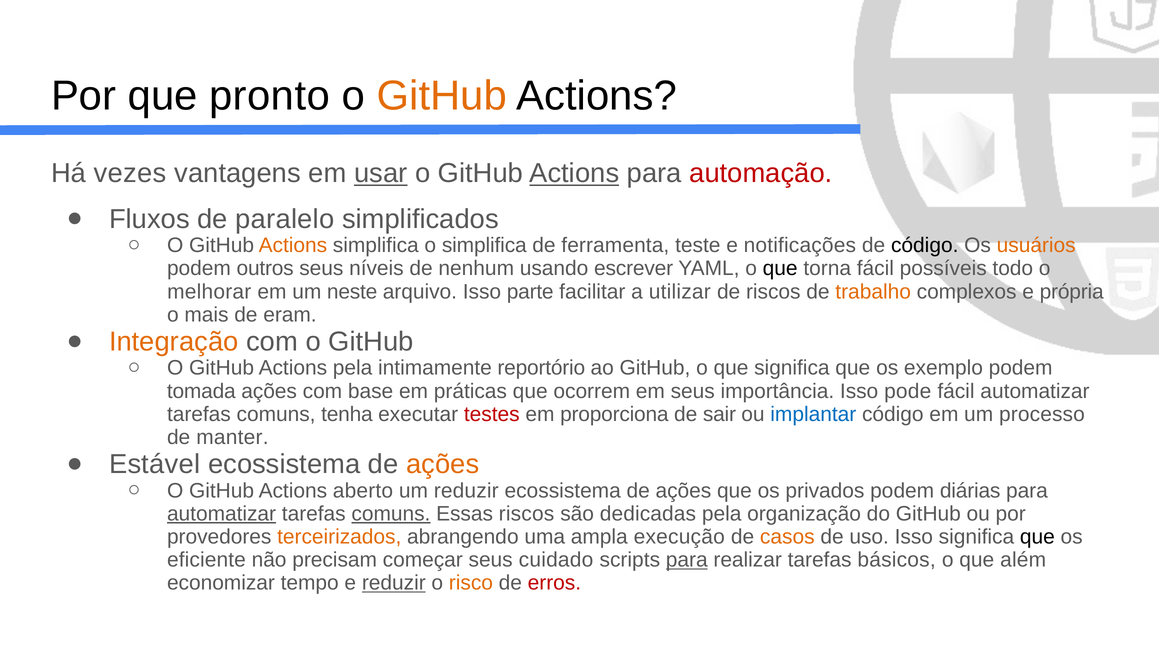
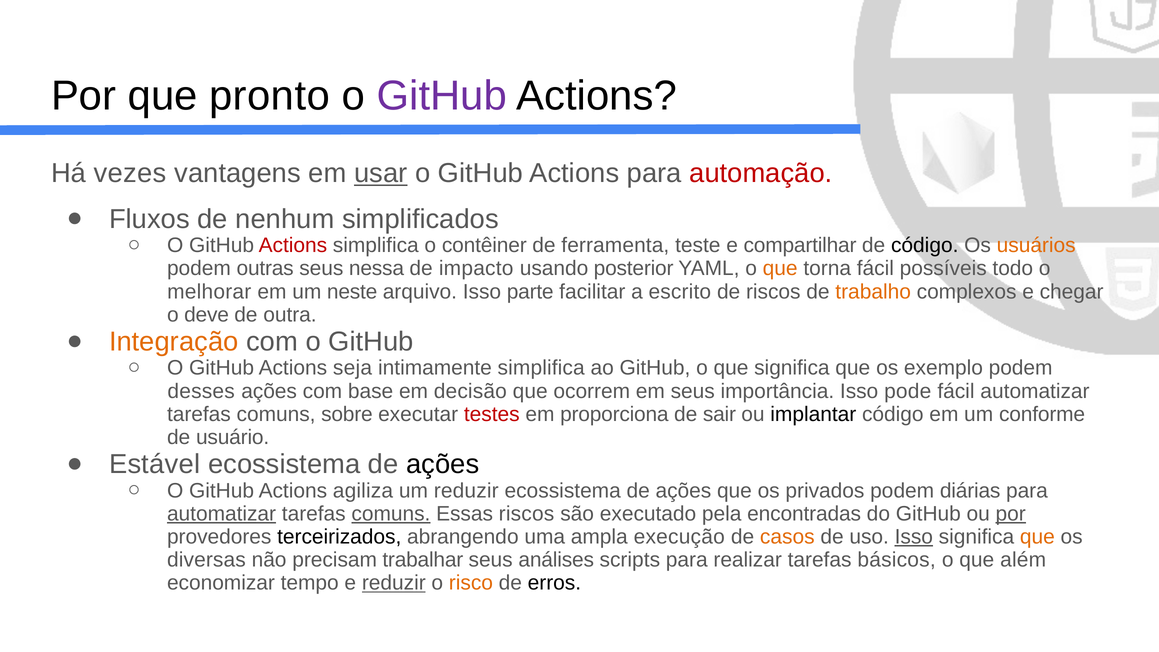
GitHub colour: orange -> purple (442, 96)
Actions underline: present -> none (574, 173)
paralelo: paralelo -> nenhum (285, 219)
Actions colour: orange -> red (293, 245)
o simplifica: simplifica -> contêiner (484, 245)
notificações: notificações -> compartilhar (800, 245)
outros: outros -> outras (265, 269)
níveis: níveis -> nessa (377, 269)
nenhum: nenhum -> impacto (476, 269)
escrever: escrever -> posterior (634, 269)
que colour: black -> orange (780, 269)
utilizar: utilizar -> escrito (680, 292)
própria: própria -> chegar (1072, 292)
mais: mais -> deve (207, 315)
eram: eram -> outra (290, 315)
Actions pela: pela -> seja (353, 368)
intimamente reportório: reportório -> simplifica (541, 368)
tomada: tomada -> desses (201, 391)
práticas: práticas -> decisão (470, 391)
tenha: tenha -> sobre (347, 414)
implantar colour: blue -> black (813, 414)
processo: processo -> conforme (1042, 414)
manter: manter -> usuário (233, 437)
ações colour: orange -> black (443, 464)
aberto: aberto -> agiliza (363, 491)
dedicadas: dedicadas -> executado (648, 514)
organização: organização -> encontradas (804, 514)
por underline: none -> present (1011, 514)
terceirizados colour: orange -> black (339, 537)
Isso underline: none -> present (914, 537)
que colour: black -> orange (1037, 537)
eficiente: eficiente -> diversas (206, 560)
começar: começar -> trabalhar (423, 560)
cuidado: cuidado -> análises (556, 560)
para underline: present -> none (687, 560)
erros colour: red -> black (554, 583)
